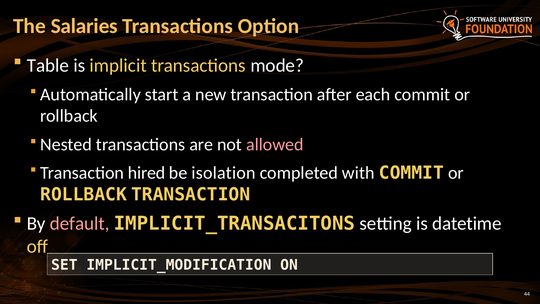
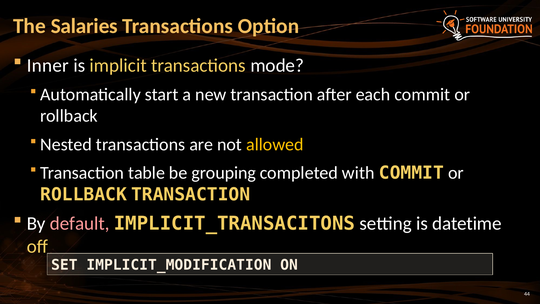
Table: Table -> Inner (48, 65)
allowed colour: pink -> yellow (275, 144)
hired: hired -> table (147, 173)
isolation: isolation -> grouping (224, 173)
